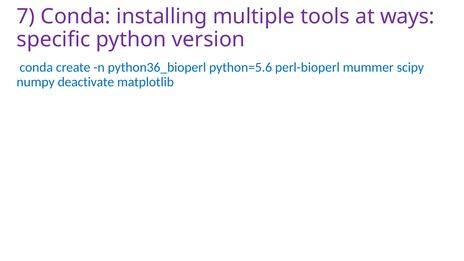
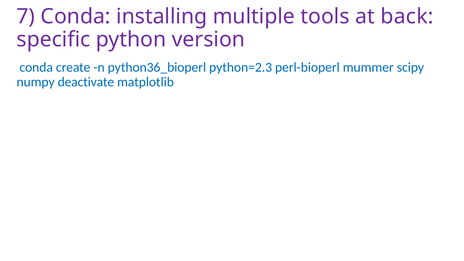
ways: ways -> back (407, 16)
python=5.6: python=5.6 -> python=2.3 (241, 67)
